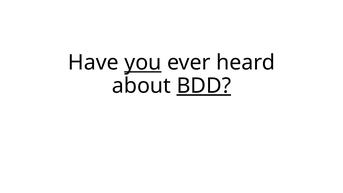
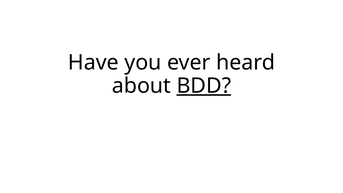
you underline: present -> none (143, 63)
